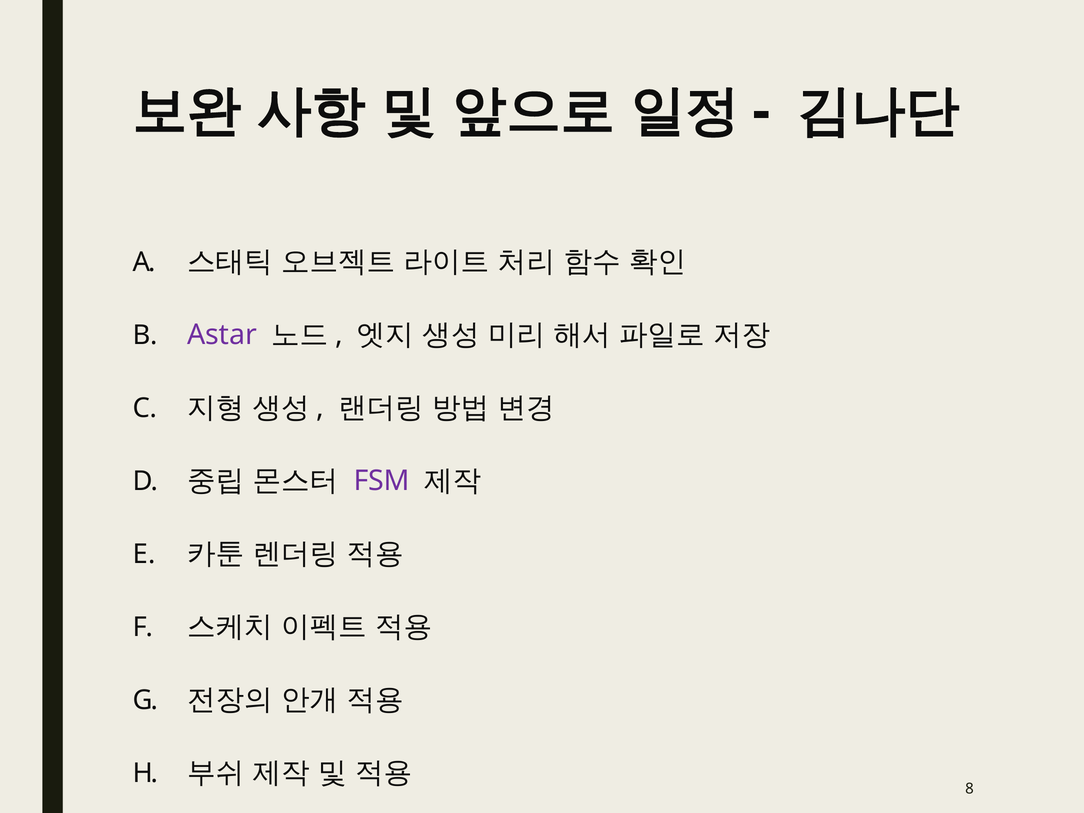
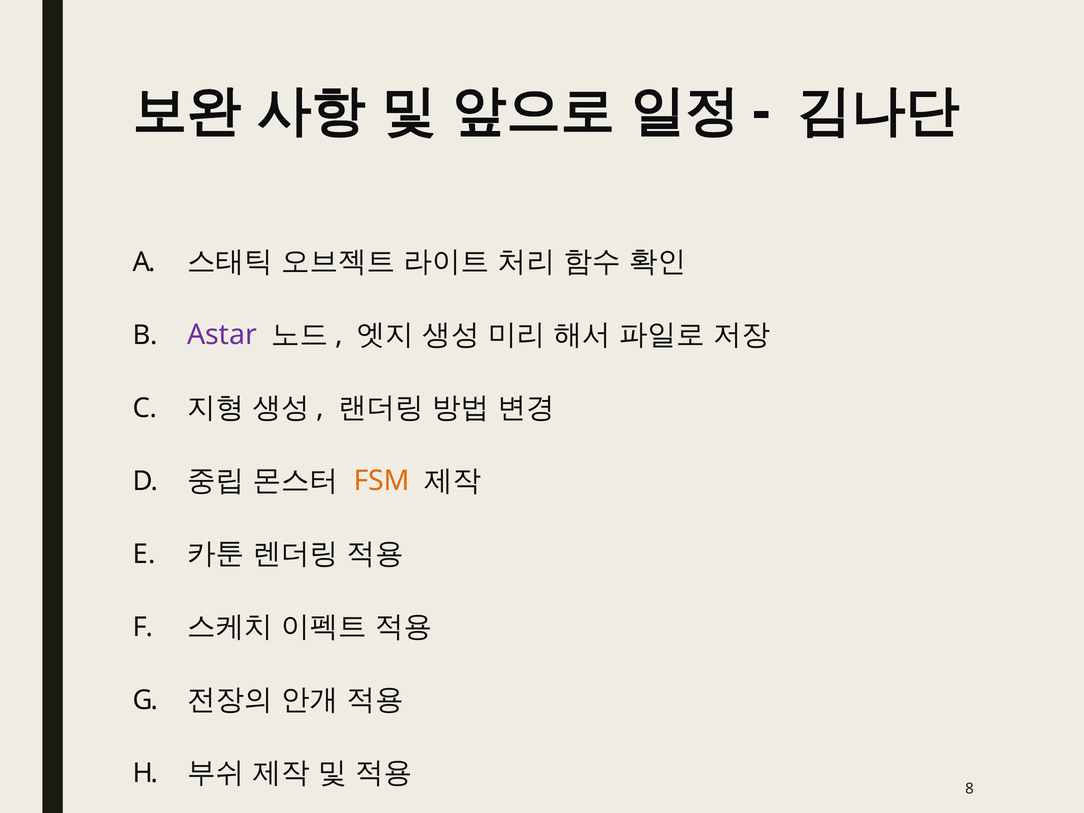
FSM colour: purple -> orange (382, 481)
